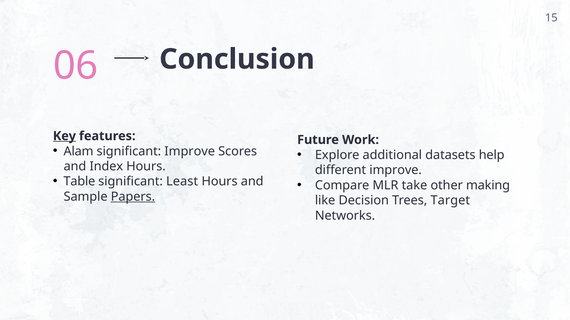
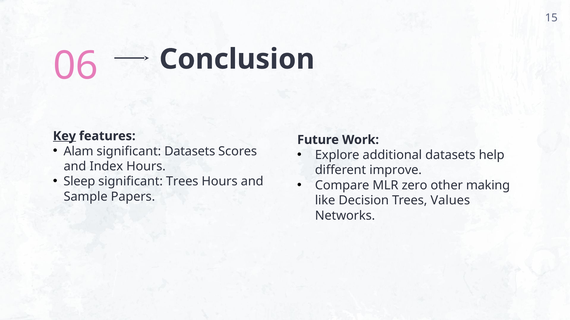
significant Improve: Improve -> Datasets (190, 151)
Table: Table -> Sleep (79, 182)
significant Least: Least -> Trees (182, 182)
take: take -> zero (415, 186)
Papers underline: present -> none (133, 197)
Target: Target -> Values (450, 201)
